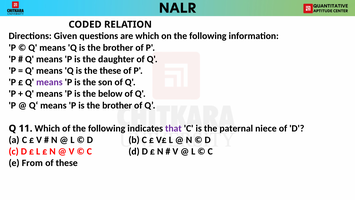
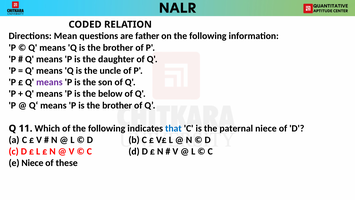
Given: Given -> Mean (66, 36)
are which: which -> father (147, 36)
the these: these -> uncle (110, 71)
that colour: purple -> blue (173, 128)
e From: From -> Niece (32, 163)
